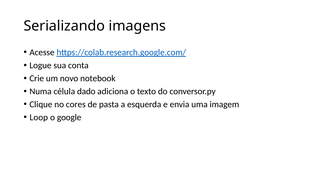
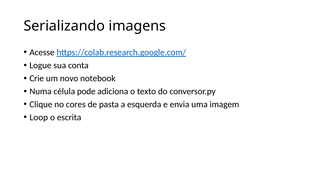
dado: dado -> pode (86, 92)
google: google -> escrita (69, 118)
